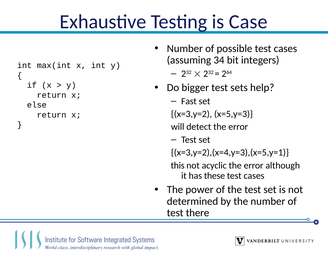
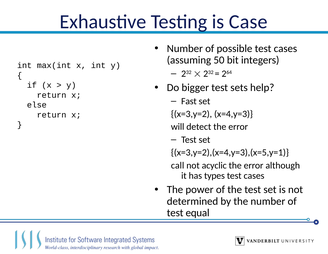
34: 34 -> 50 (219, 60)
x=5,y=3: x=5,y=3 -> x=4,y=3 (234, 114)
this: this -> call (178, 165)
these: these -> types (214, 175)
there: there -> equal (198, 212)
